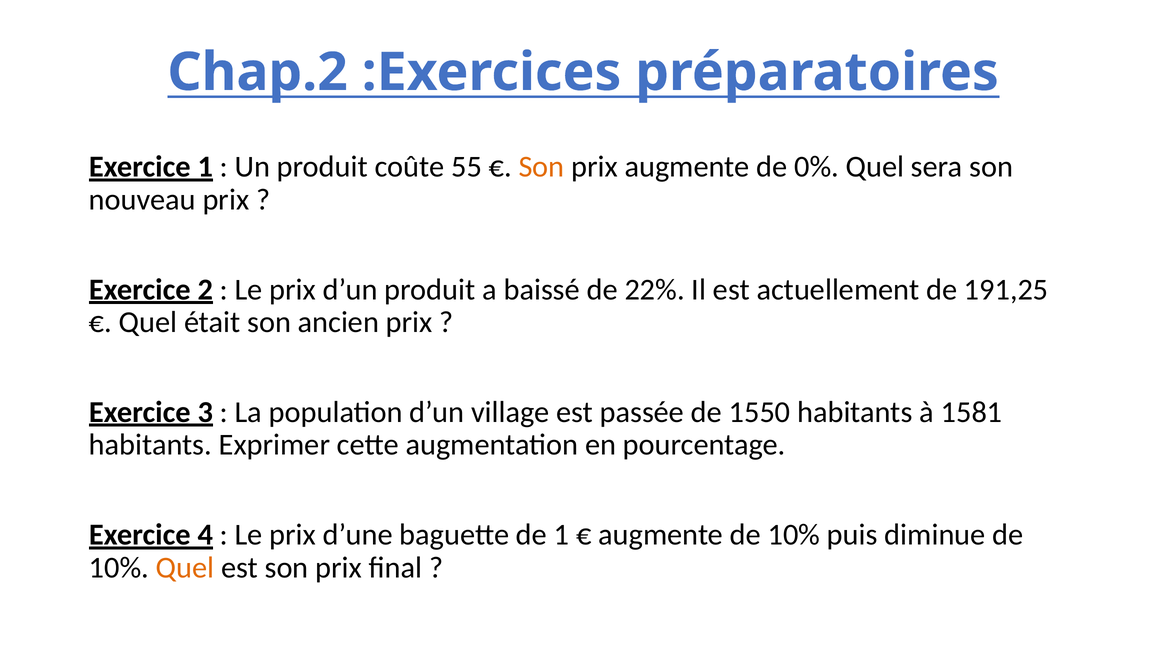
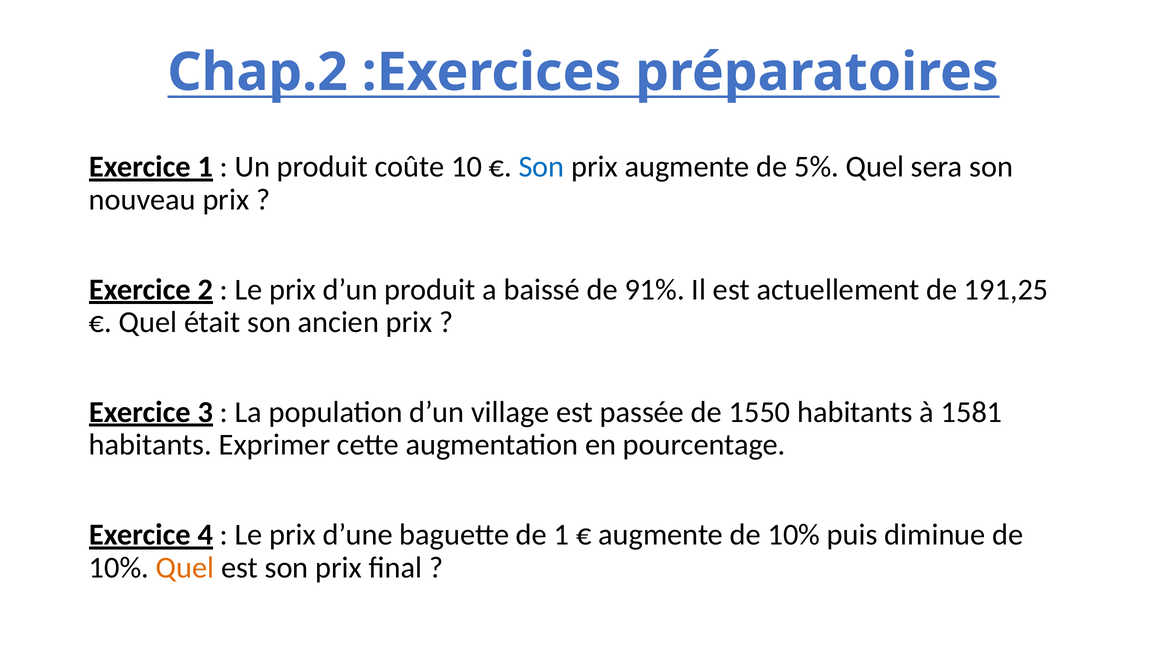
55: 55 -> 10 (466, 167)
Son colour: orange -> blue (542, 167)
0%: 0% -> 5% (817, 167)
22%: 22% -> 91% (655, 290)
